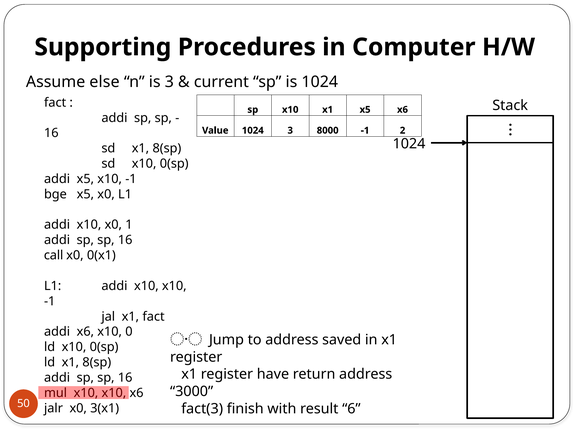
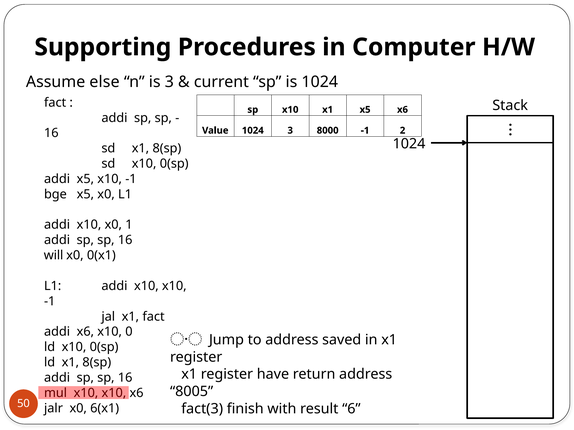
call: call -> will (54, 256)
3000: 3000 -> 8005 (192, 392)
3(x1: 3(x1 -> 6(x1 (105, 409)
